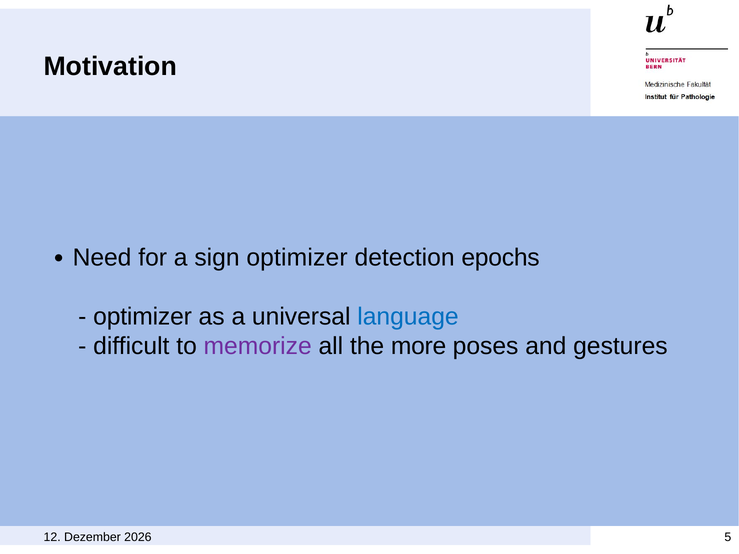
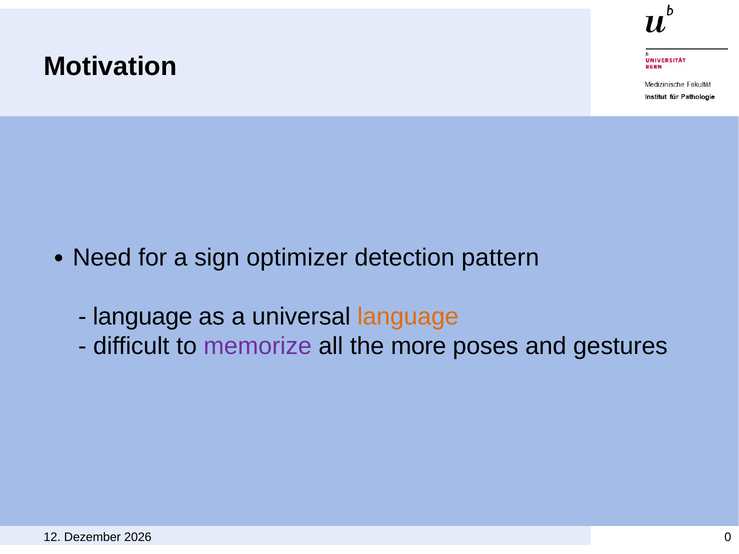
epochs: epochs -> pattern (500, 258)
optimizer: optimizer -> language (143, 317)
language colour: blue -> orange (408, 317)
5: 5 -> 0 (728, 537)
